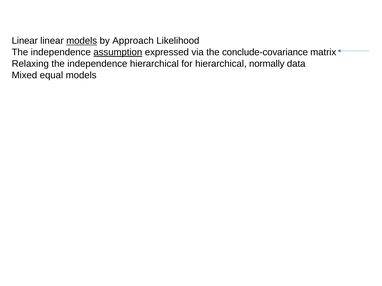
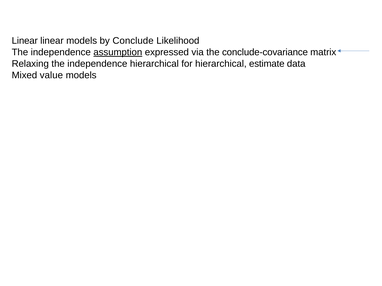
models underline: present -> none (82, 41)
Approach: Approach -> Conclude (133, 41)
normally: normally -> estimate (267, 64)
equal: equal -> value (51, 75)
